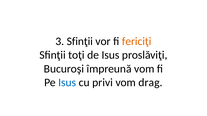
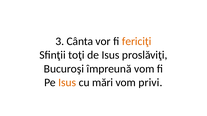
3 Sfinţii: Sfinţii -> Cânta (80, 41)
Isus colour: blue -> orange (67, 83)
privi: privi -> mări (103, 83)
drag: drag -> privi (150, 83)
